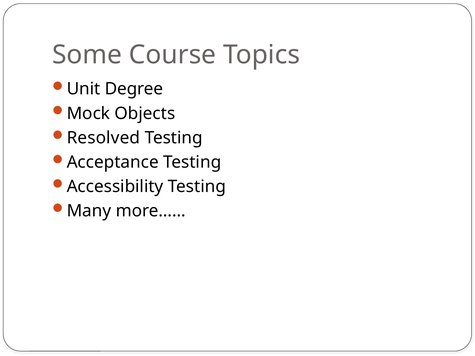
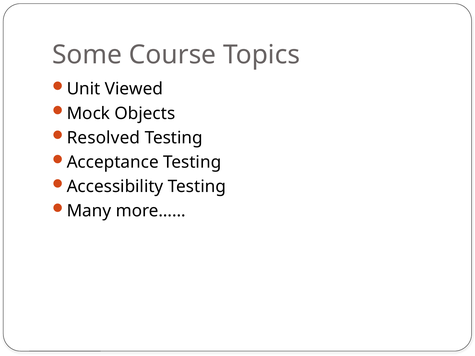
Degree: Degree -> Viewed (134, 89)
